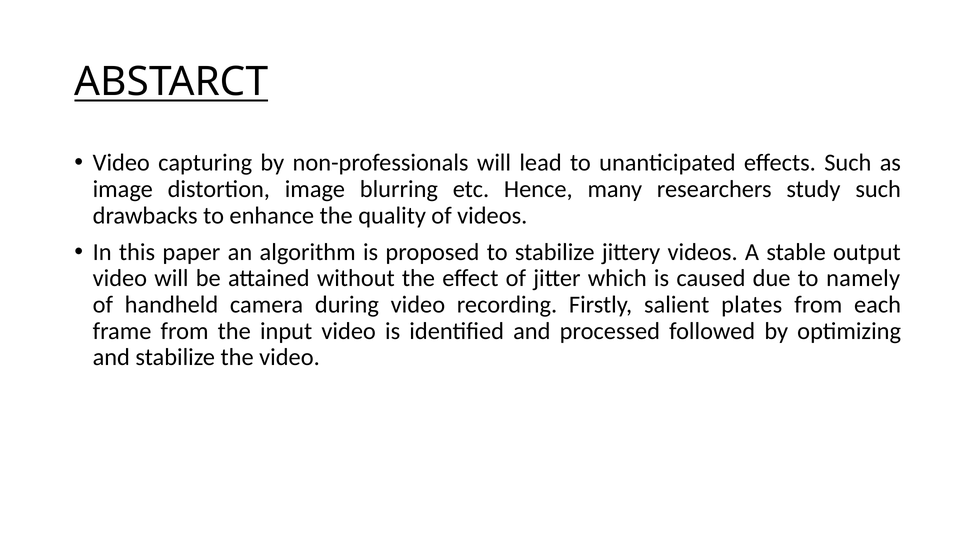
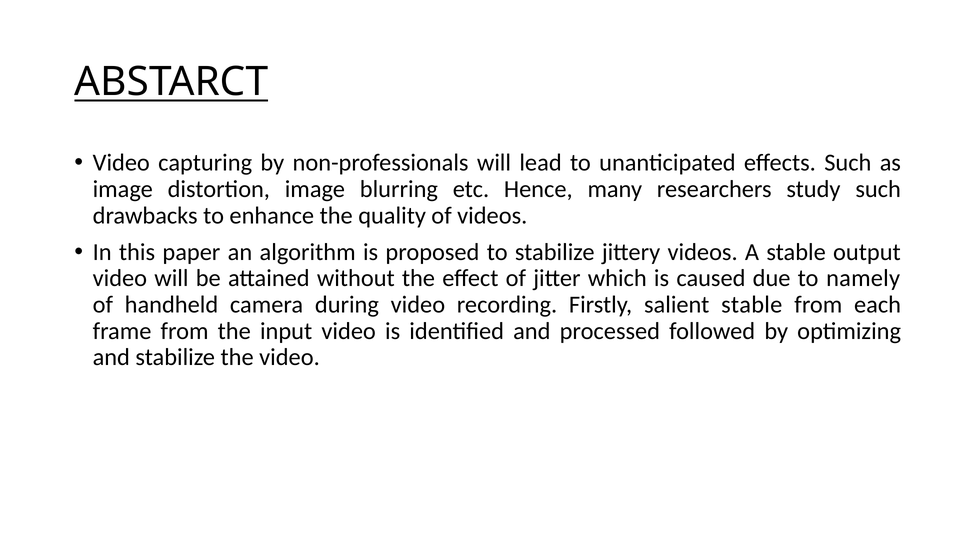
salient plates: plates -> stable (752, 305)
